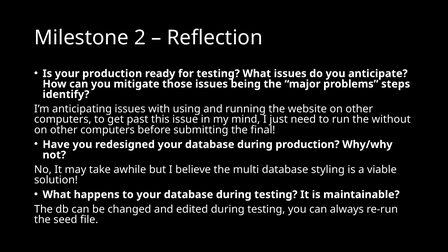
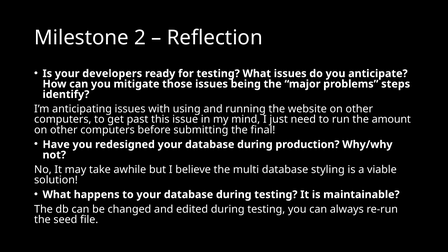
your production: production -> developers (112, 74)
without: without -> amount (391, 119)
